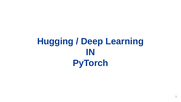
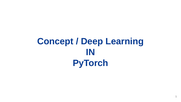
Hugging: Hugging -> Concept (55, 41)
